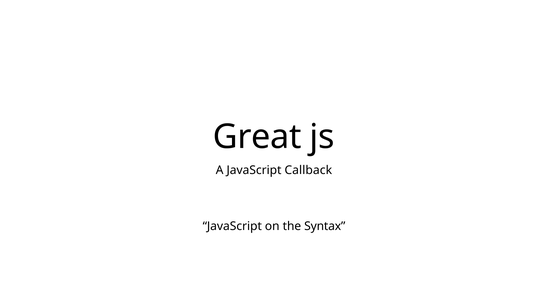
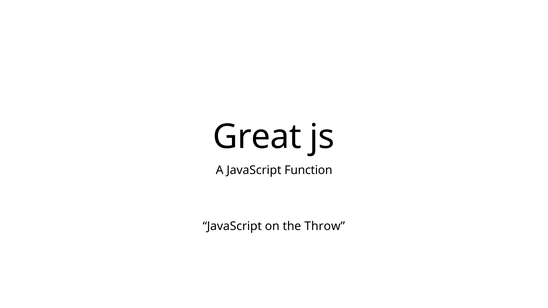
Callback: Callback -> Function (308, 170)
Syntax: Syntax -> Throw (325, 226)
